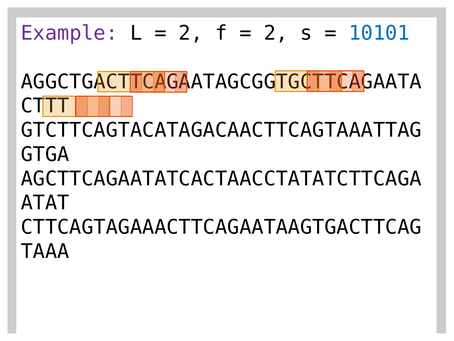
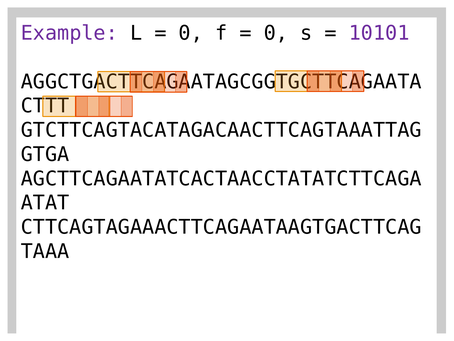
2: 2 -> 0 (191, 33)
2: 2 -> 0 (276, 33)
10101 colour: blue -> purple (379, 33)
